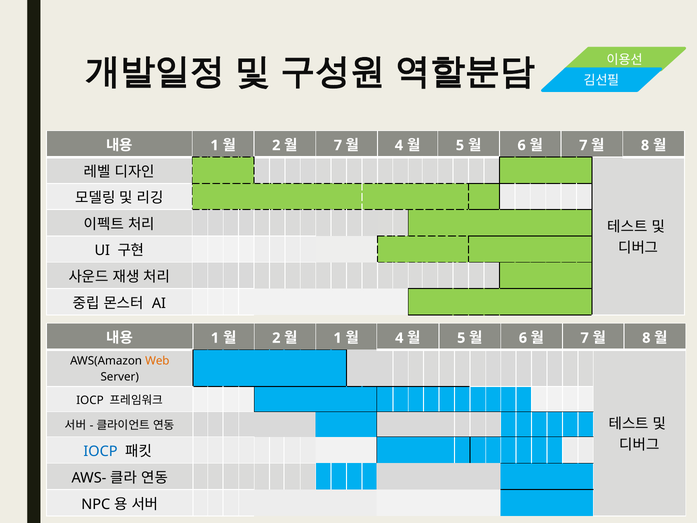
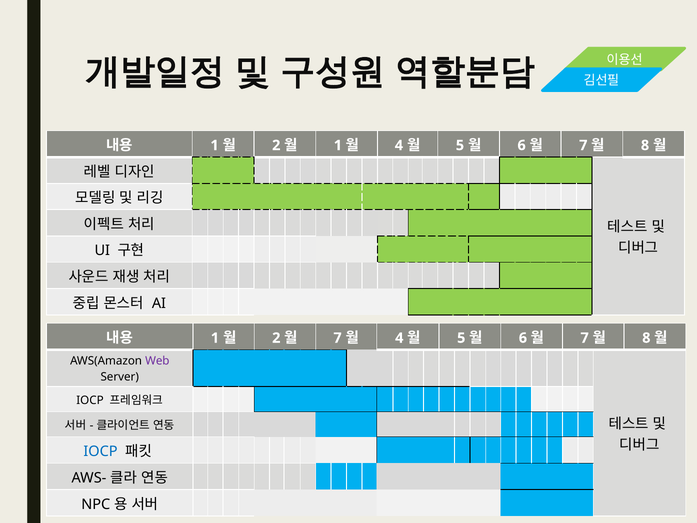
7: 7 -> 1 (338, 145)
1: 1 -> 7 (338, 338)
Web colour: orange -> purple (157, 361)
